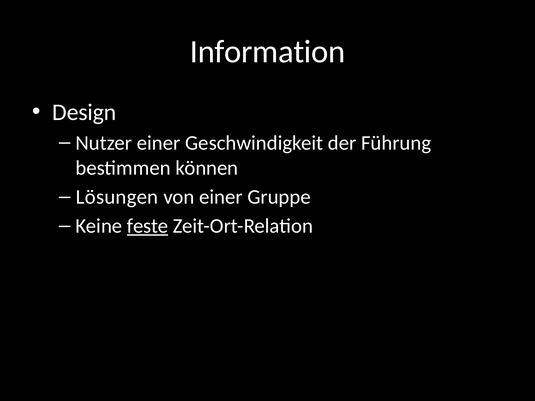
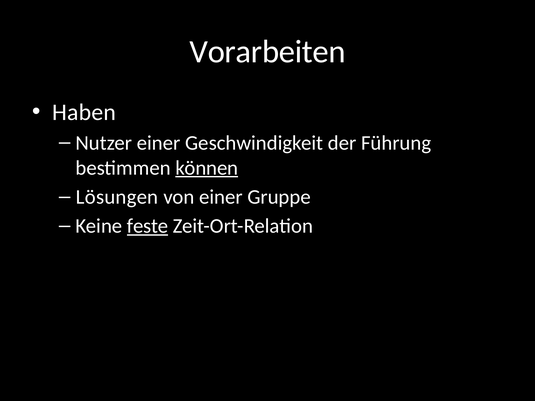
Information: Information -> Vorarbeiten (268, 52)
Design: Design -> Haben (84, 112)
können underline: none -> present (207, 168)
